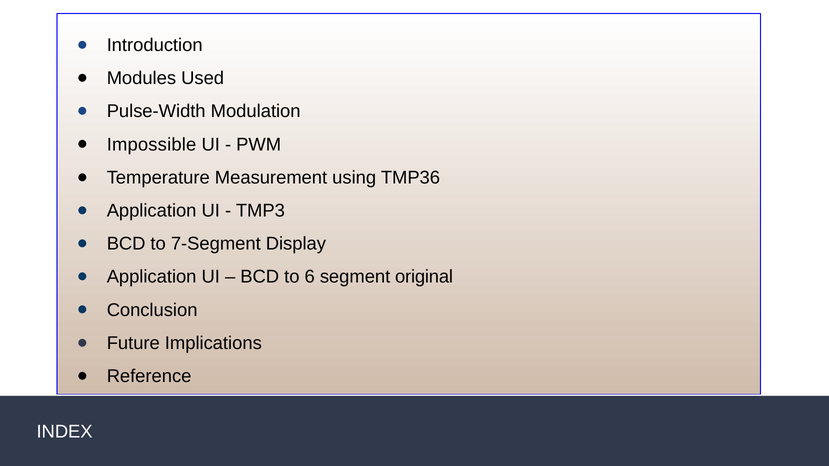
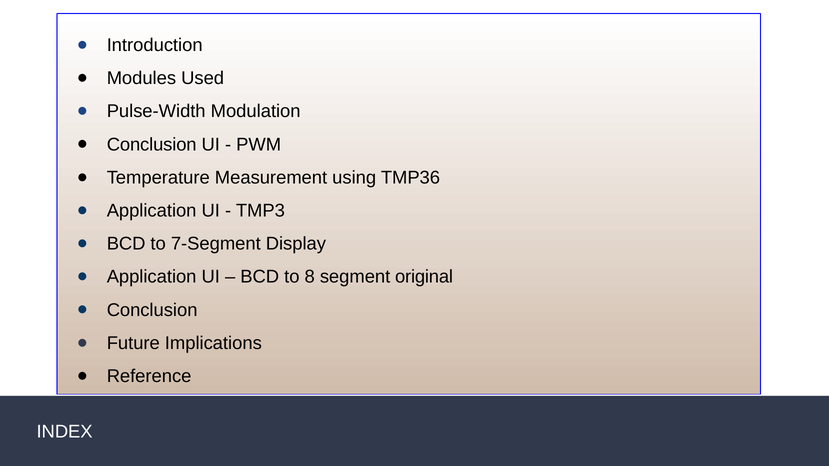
Impossible: Impossible -> Conclusion (152, 145)
6: 6 -> 8 (310, 277)
